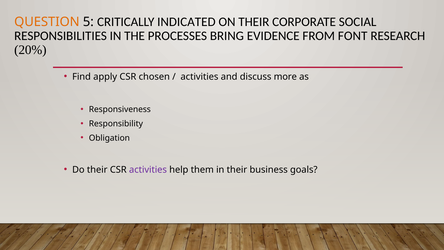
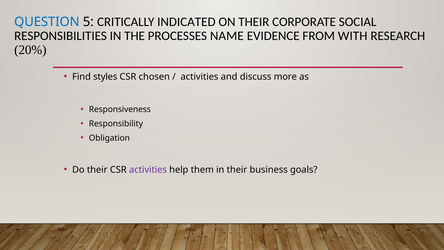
QUESTION colour: orange -> blue (47, 22)
BRING: BRING -> NAME (227, 36)
FONT: FONT -> WITH (353, 36)
apply: apply -> styles (105, 77)
